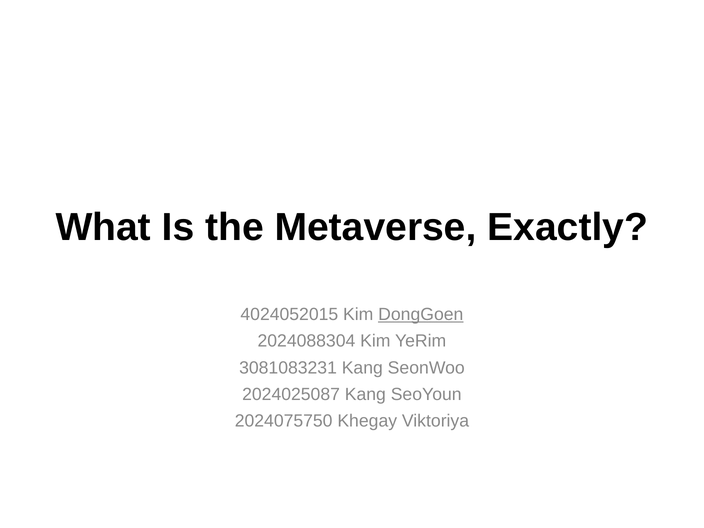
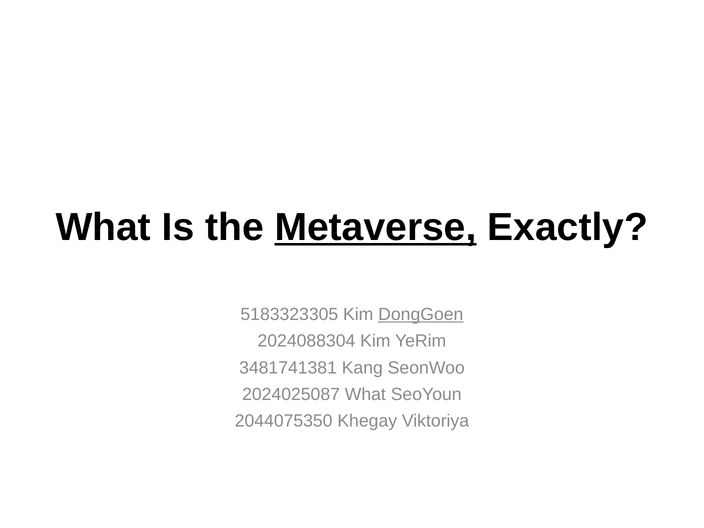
Metaverse underline: none -> present (376, 227)
4024052015: 4024052015 -> 5183323305 (289, 315)
3081083231: 3081083231 -> 3481741381 (288, 368)
2024025087 Kang: Kang -> What (365, 394)
2024075750: 2024075750 -> 2044075350 (284, 421)
